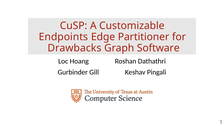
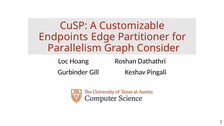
Drawbacks: Drawbacks -> Parallelism (75, 48)
Software: Software -> Consider (158, 48)
